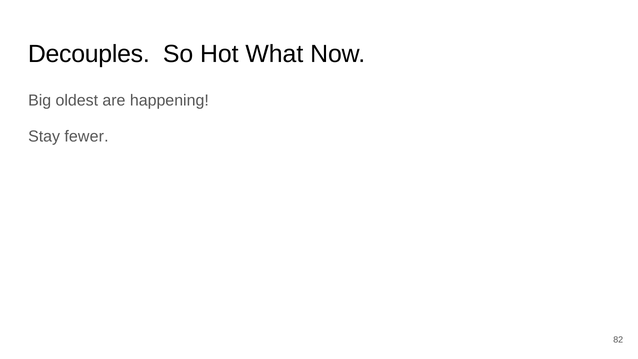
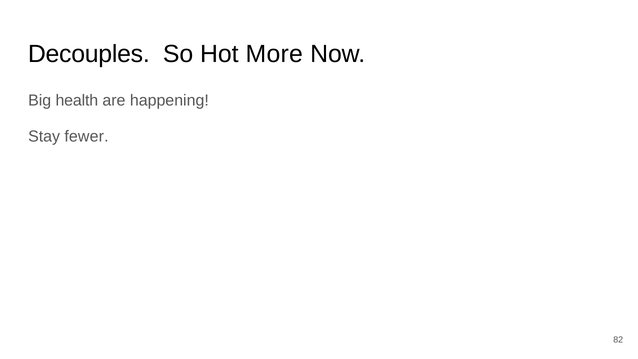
What: What -> More (274, 54)
oldest: oldest -> health (77, 100)
